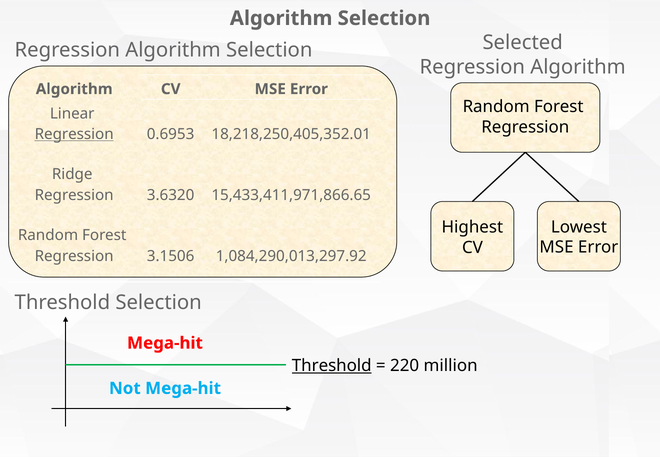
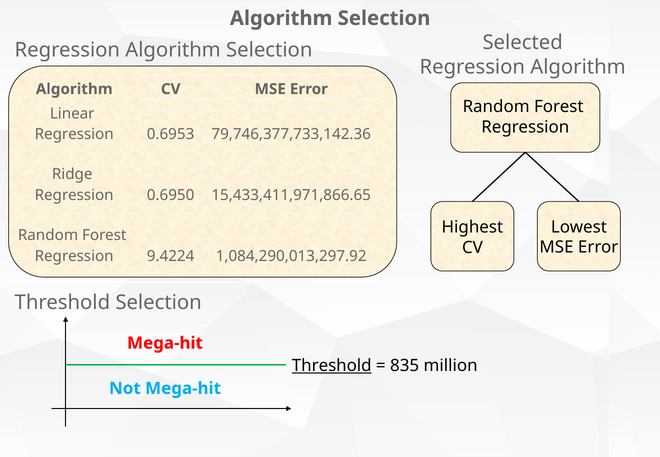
Regression underline: present -> none (74, 134)
18,218,250,405,352.01: 18,218,250,405,352.01 -> 79,746,377,733,142.36 (291, 134)
3.6320: 3.6320 -> 0.6950 (171, 195)
3.1506: 3.1506 -> 9.4224 (171, 256)
220: 220 -> 835 (405, 366)
